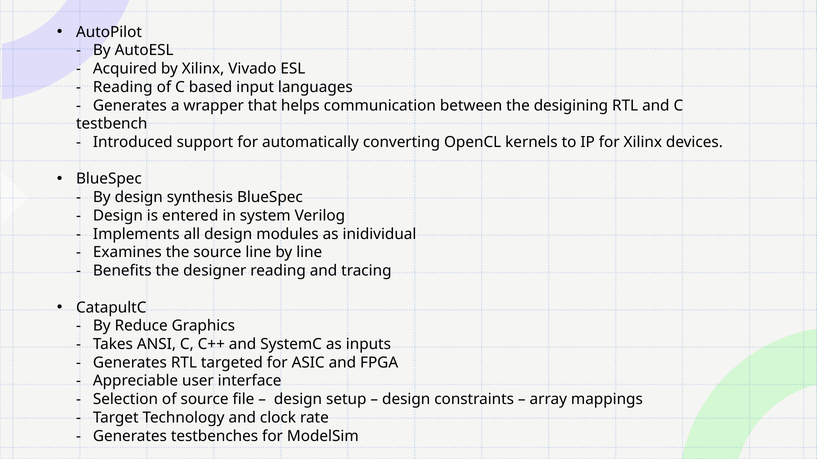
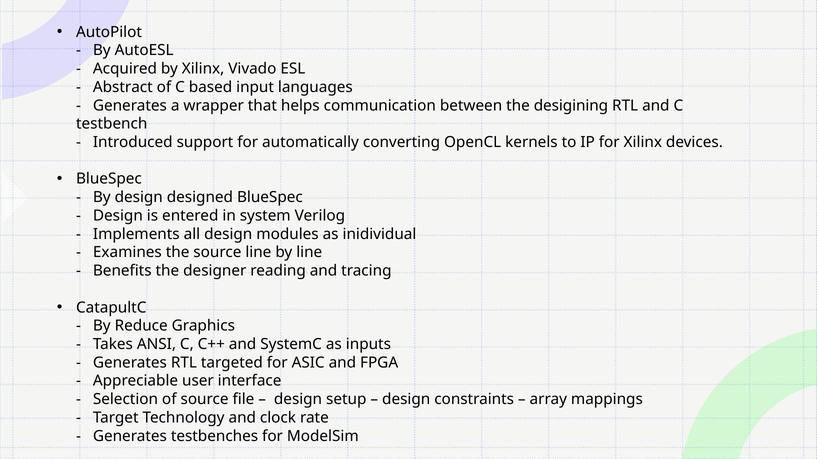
Reading: Reading -> Abstract (123, 87)
synthesis: synthesis -> designed (200, 198)
